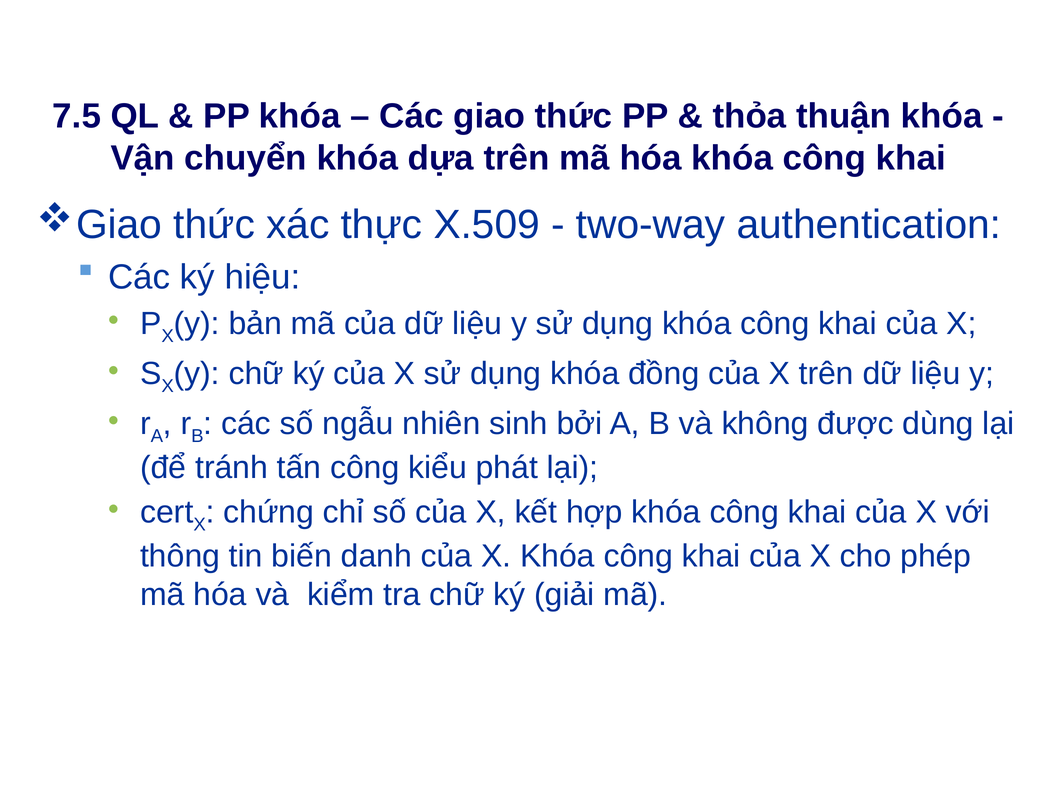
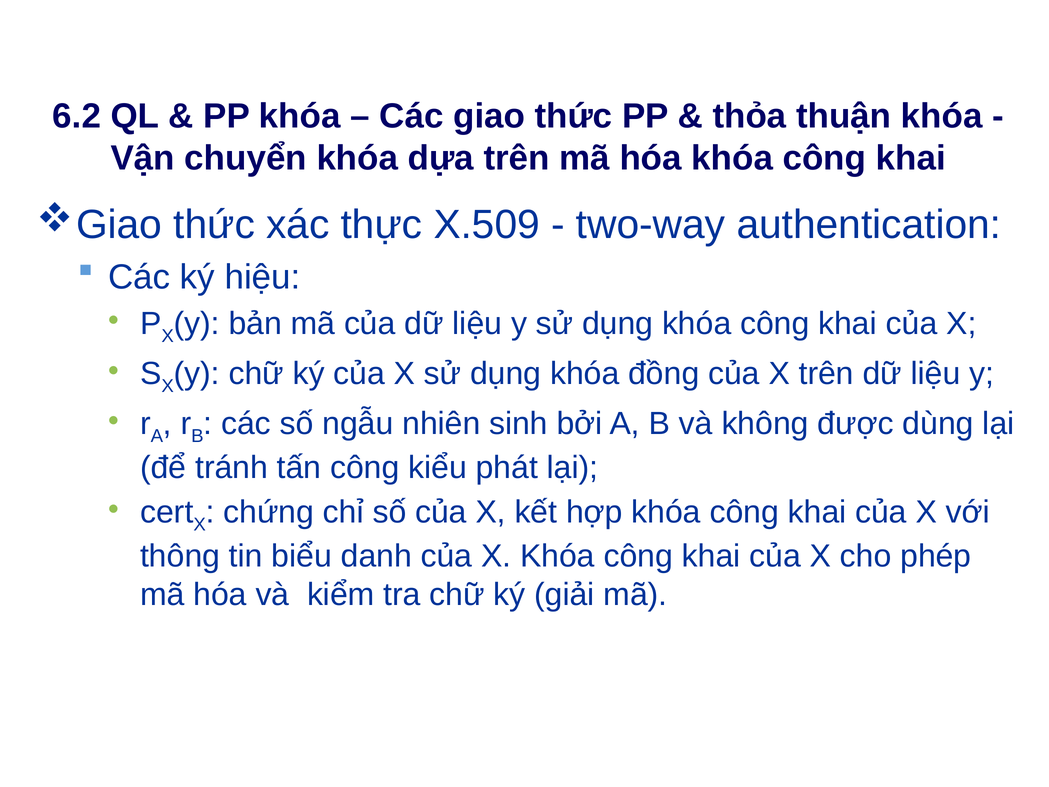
7.5: 7.5 -> 6.2 (77, 116)
biến: biến -> biểu (302, 556)
